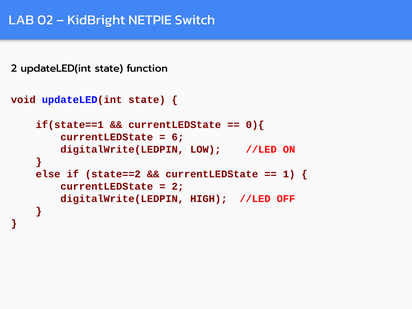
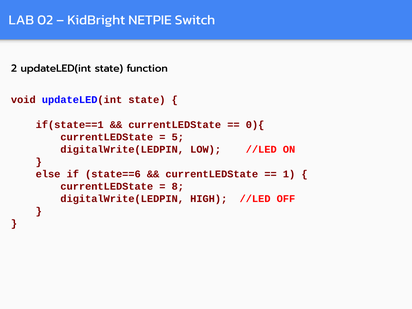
6: 6 -> 5 (178, 137)
state==2: state==2 -> state==6 (113, 174)
2: 2 -> 8 (178, 186)
